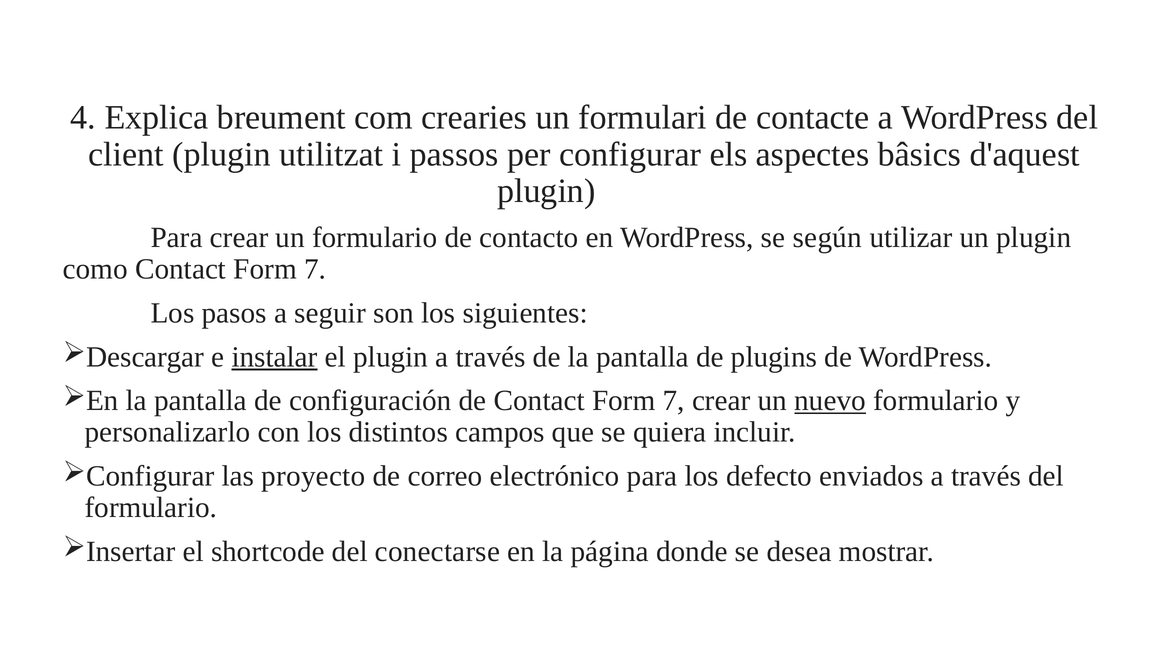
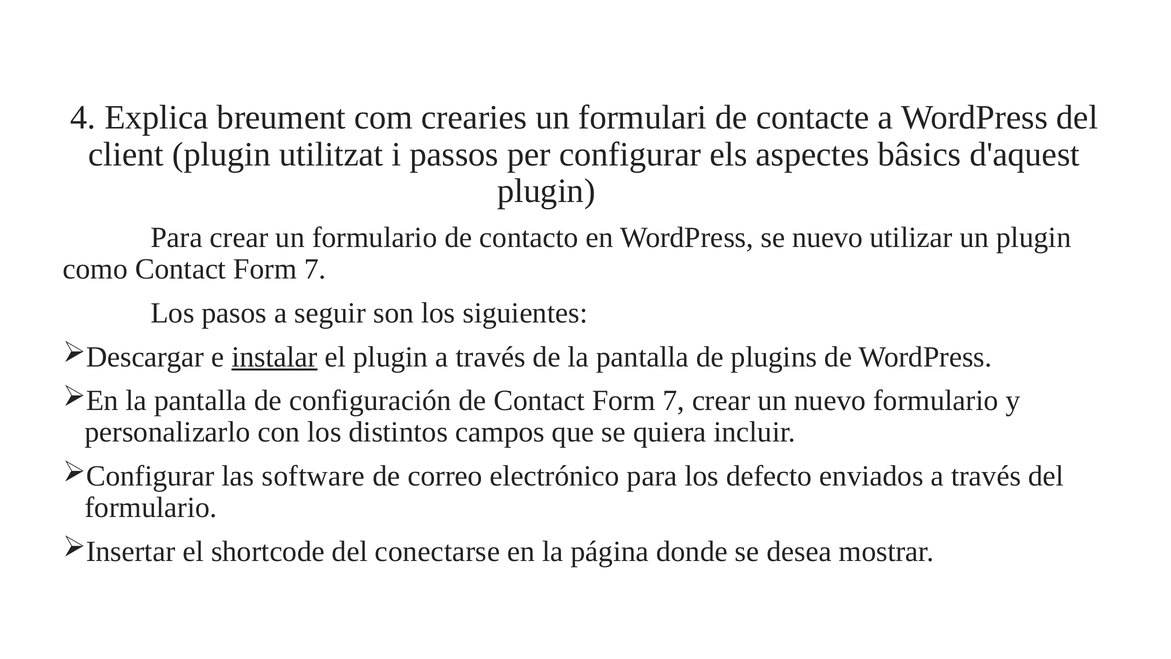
se según: según -> nuevo (828, 237)
nuevo underline: present -> none (830, 401)
proyecto: proyecto -> software (313, 476)
